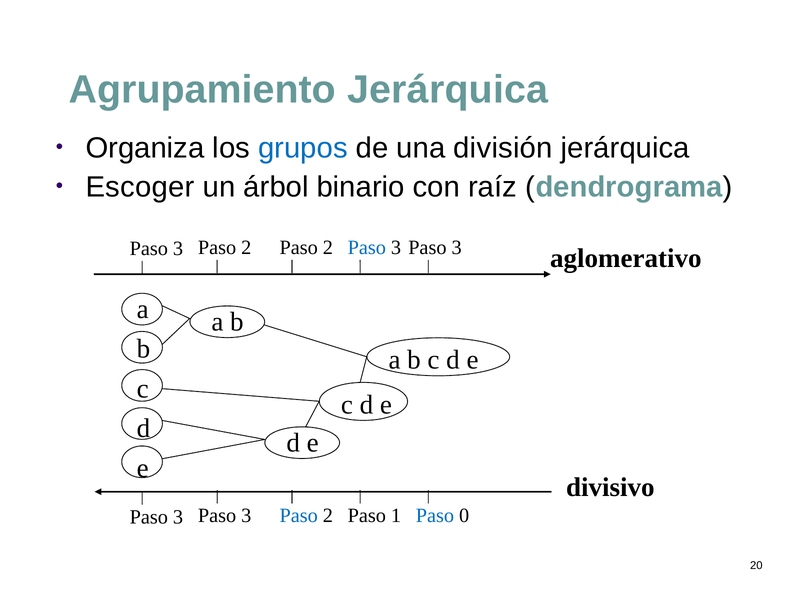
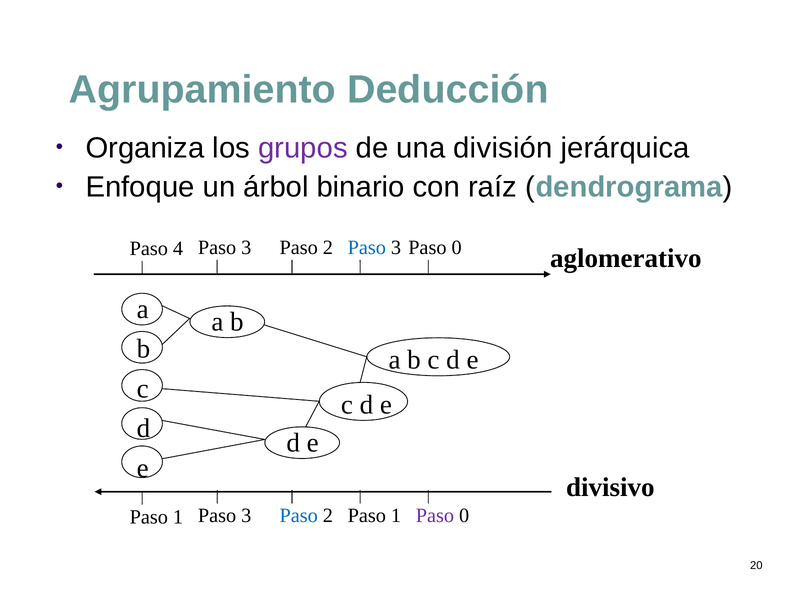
Agrupamiento Jerárquica: Jerárquica -> Deducción (448, 90)
grupos colour: blue -> purple (303, 148)
Escoger: Escoger -> Enfoque (140, 187)
3: 3 -> 4 (178, 248)
2: 2 -> 3 (246, 247)
3: 3 -> 0 (457, 247)
3: 3 -> 1 (178, 517)
Paso colour: blue -> purple (435, 516)
